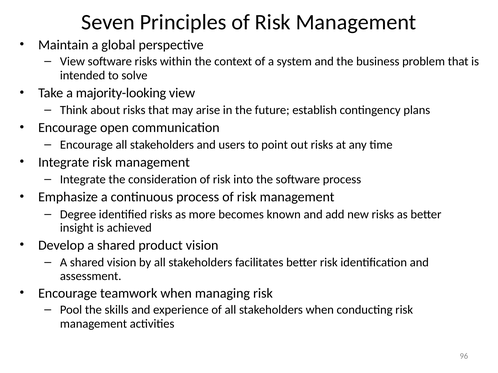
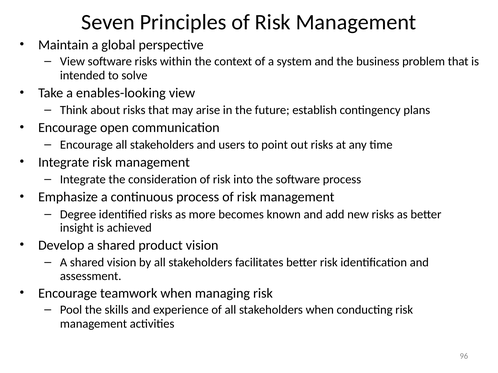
majority-looking: majority-looking -> enables-looking (121, 93)
